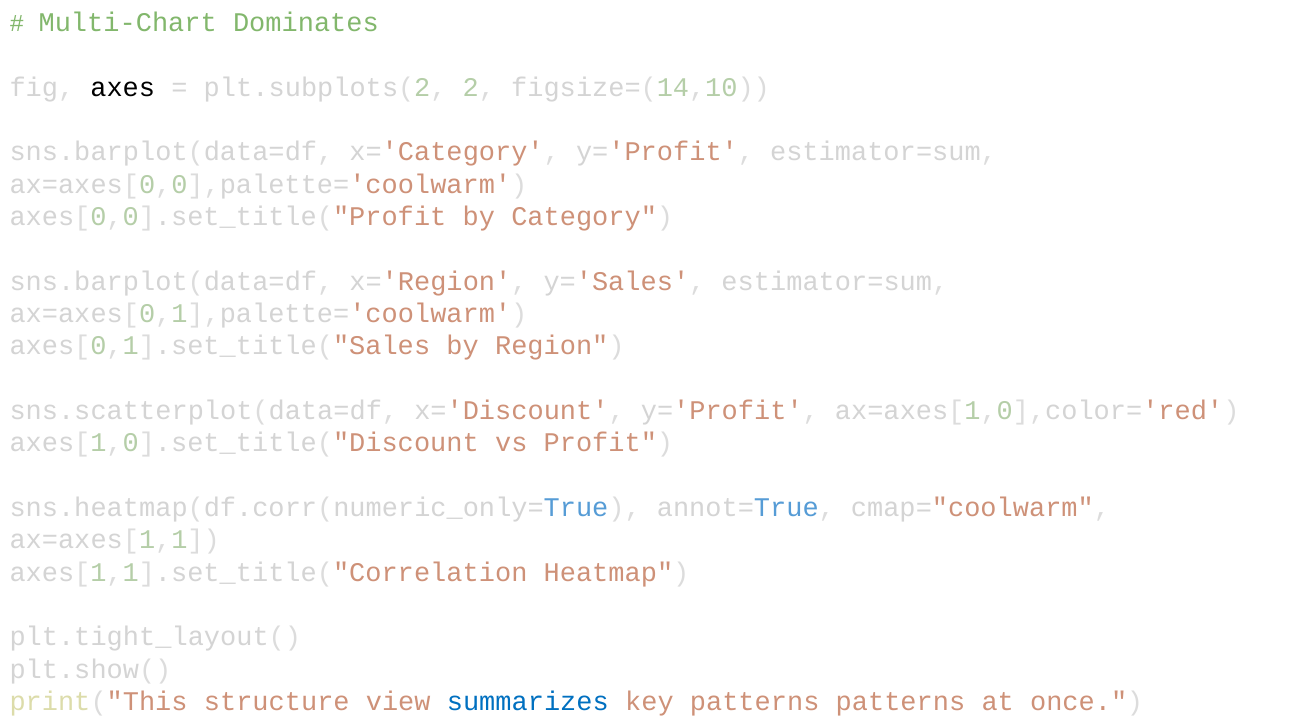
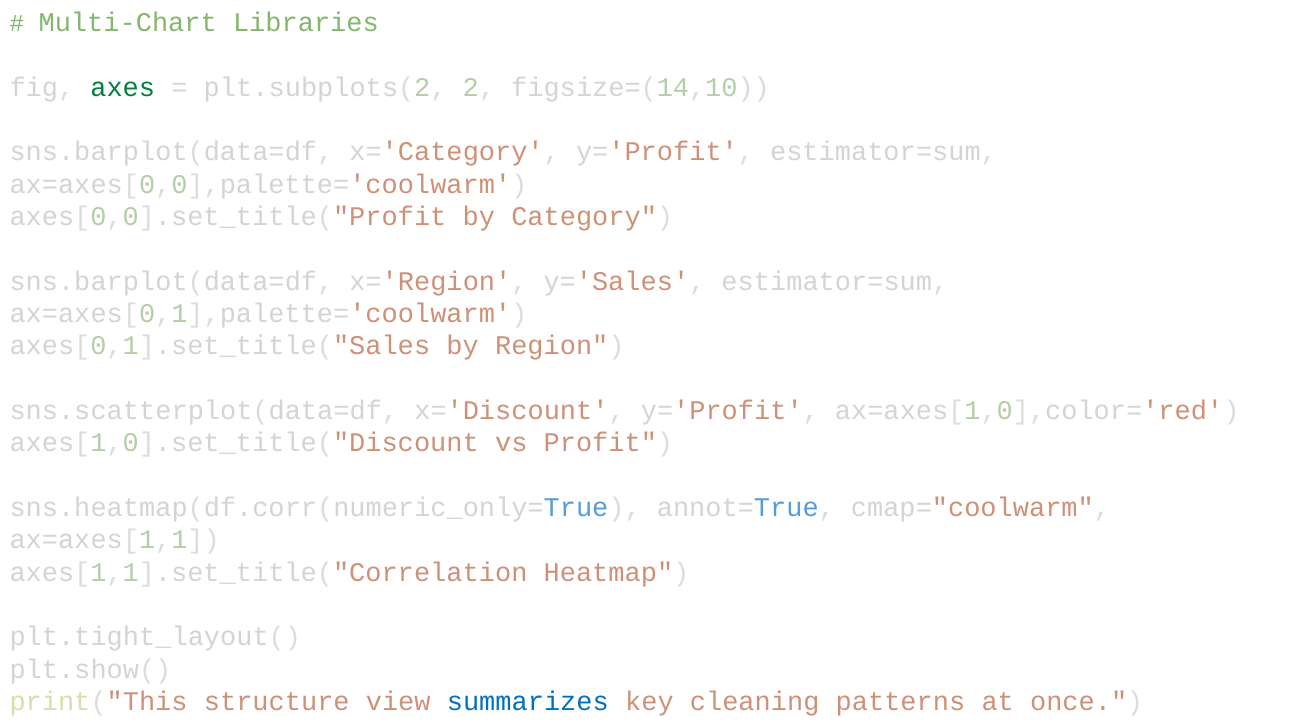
Dominates: Dominates -> Libraries (306, 23)
axes colour: black -> green (123, 87)
key patterns: patterns -> cleaning (755, 702)
